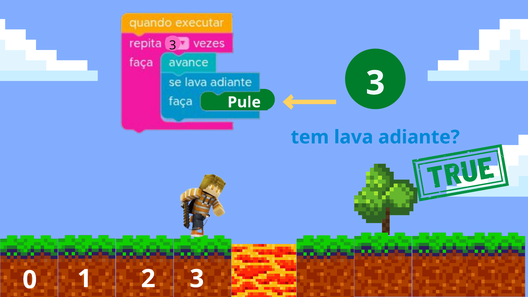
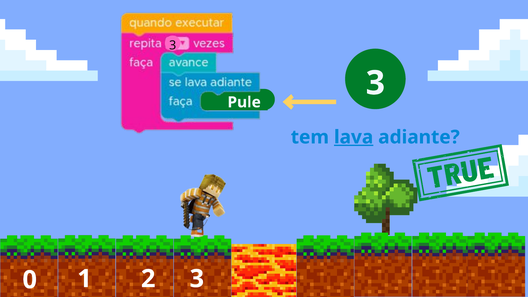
lava underline: none -> present (354, 137)
